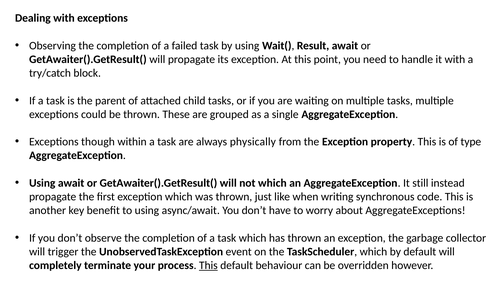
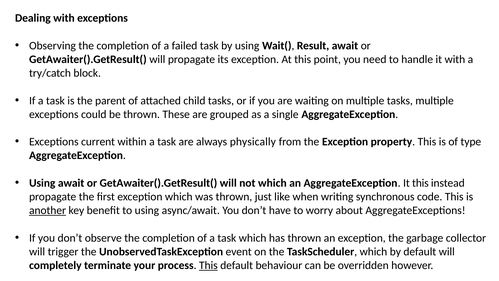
though: though -> current (98, 142)
It still: still -> this (420, 183)
another underline: none -> present (48, 210)
